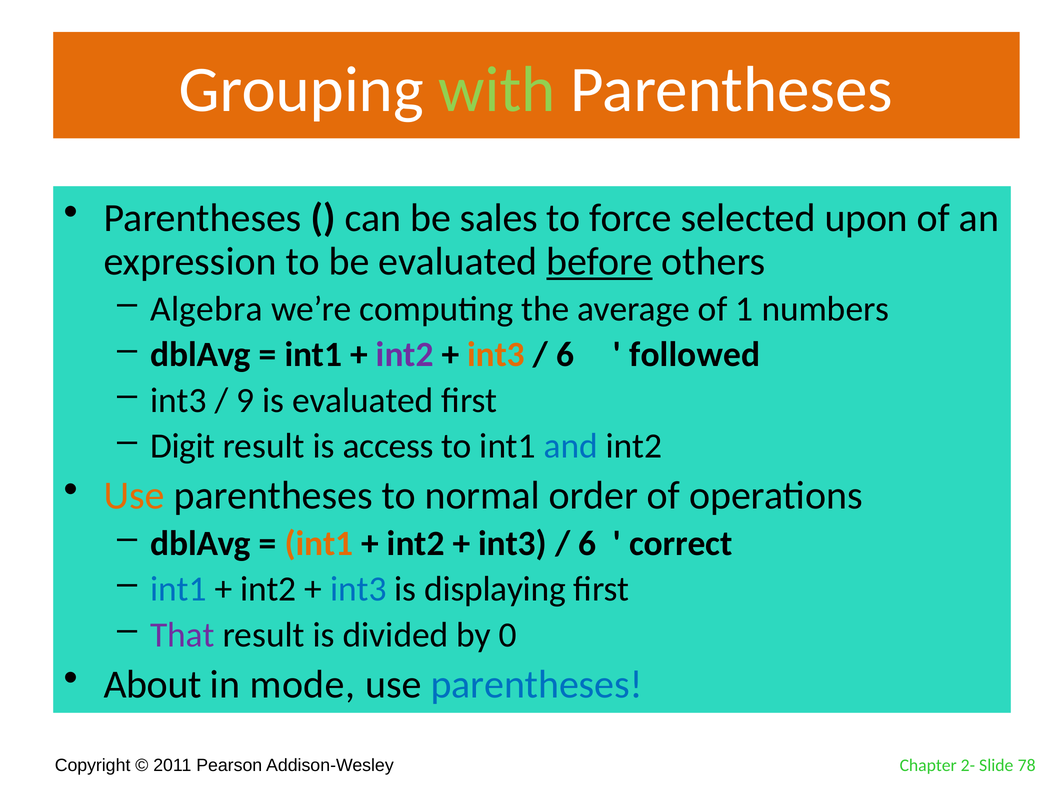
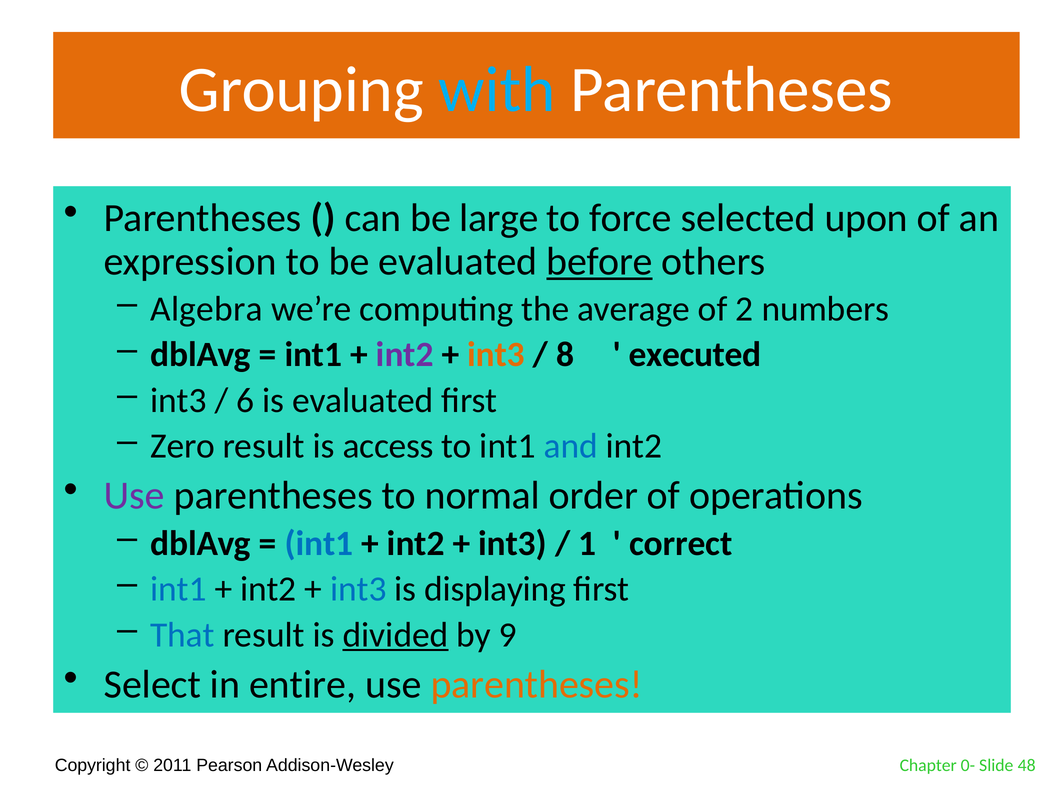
with colour: light green -> light blue (497, 90)
sales: sales -> large (499, 218)
1: 1 -> 2 (744, 309)
6: 6 -> 8 (565, 355)
followed: followed -> executed (695, 355)
9: 9 -> 6 (245, 401)
Digit: Digit -> Zero (183, 446)
Use colour: orange -> purple (134, 496)
int1 colour: orange -> blue (319, 543)
6: 6 -> 1 (587, 543)
That colour: purple -> blue (183, 635)
divided underline: none -> present (396, 635)
0: 0 -> 9 (508, 635)
About: About -> Select (152, 684)
mode: mode -> entire (303, 684)
parentheses colour: blue -> orange (537, 684)
2-: 2- -> 0- (968, 765)
78: 78 -> 48 (1027, 765)
